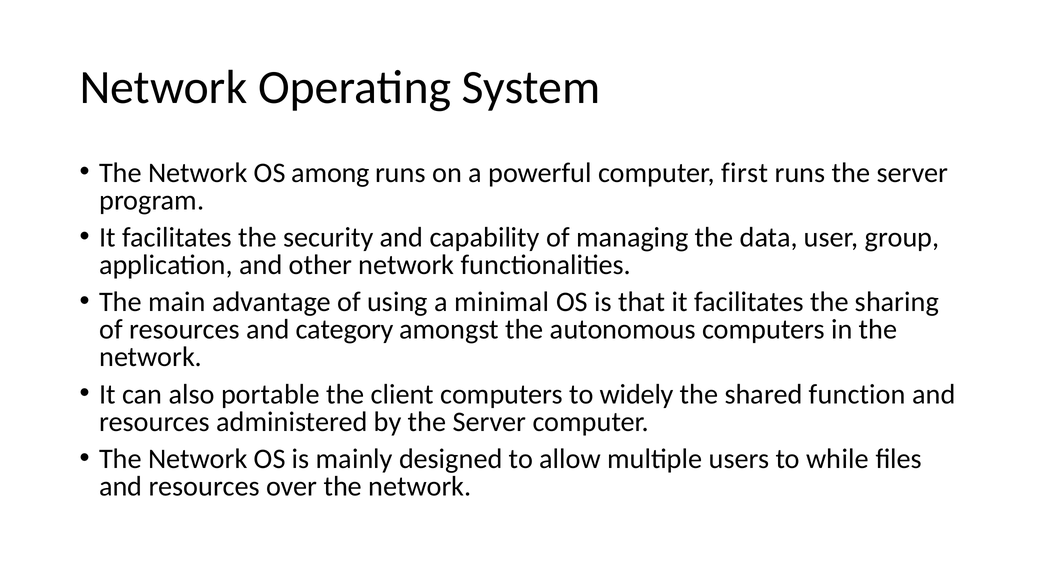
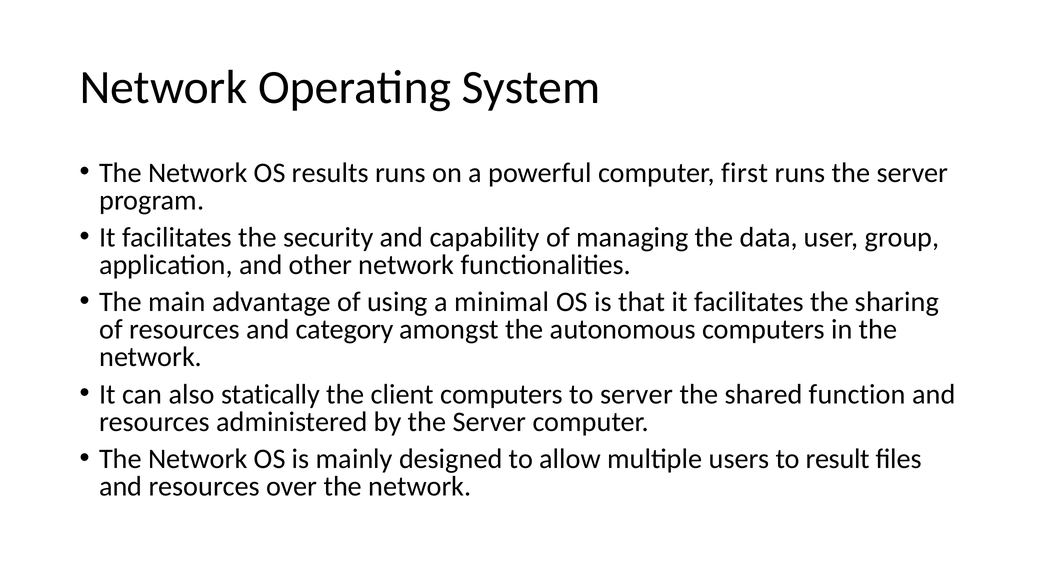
among: among -> results (330, 173)
portable: portable -> statically (270, 394)
to widely: widely -> server (637, 394)
while: while -> result (838, 459)
